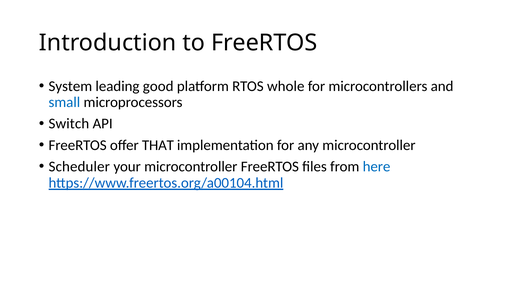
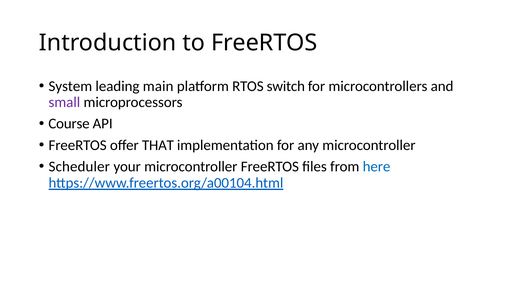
good: good -> main (158, 86)
whole: whole -> switch (286, 86)
small colour: blue -> purple (64, 102)
Switch: Switch -> Course (69, 124)
